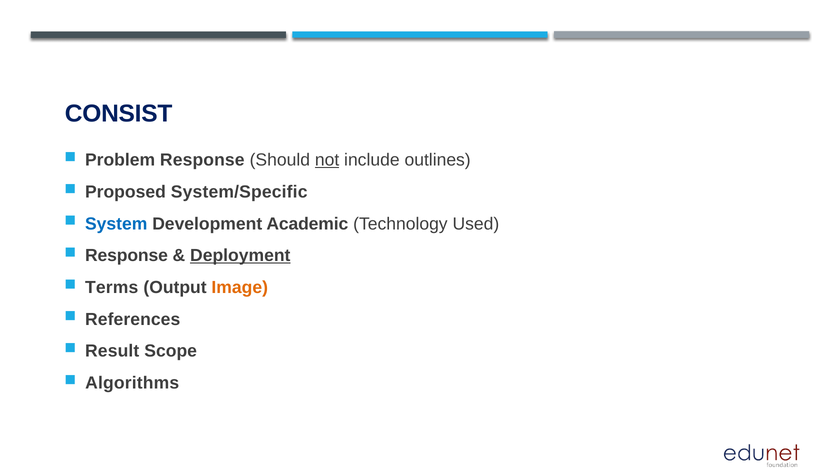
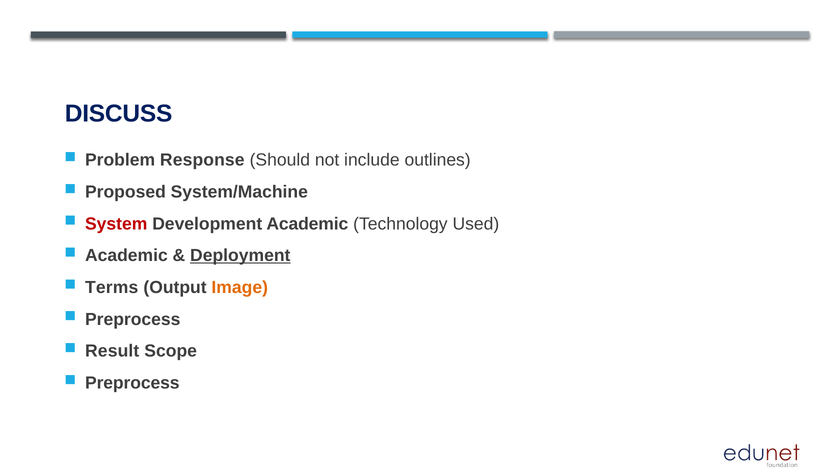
CONSIST: CONSIST -> DISCUSS (119, 114)
not underline: present -> none (327, 160)
System/Specific: System/Specific -> System/Machine (239, 192)
System colour: blue -> red (116, 224)
Response: Response -> Academic (126, 256)
References: References -> Preprocess (133, 320)
Algorithms: Algorithms -> Preprocess (132, 383)
